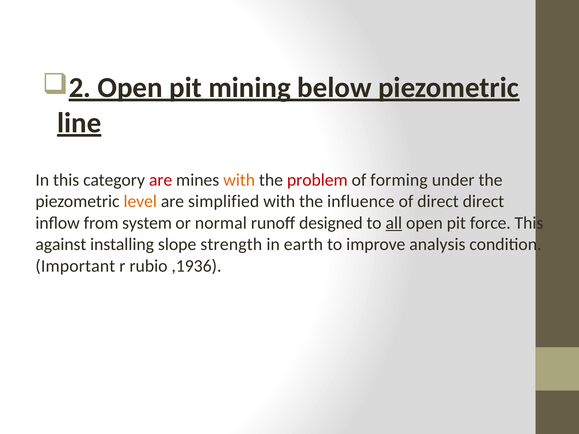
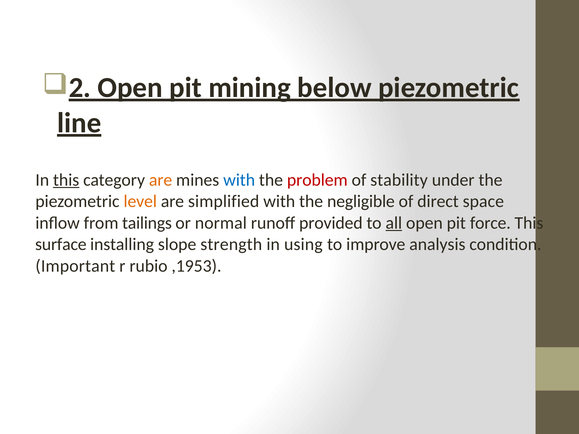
this underline: none -> present (66, 180)
are colour: red -> orange (161, 180)
with colour: orange -> blue (239, 180)
forming: forming -> stability (399, 180)
influence: influence -> negligible (361, 201)
direct direct: direct -> space (483, 201)
system: system -> tailings (147, 223)
designed: designed -> provided (331, 223)
against: against -> surface (61, 245)
earth: earth -> using (303, 245)
,1936: ,1936 -> ,1953 (196, 266)
